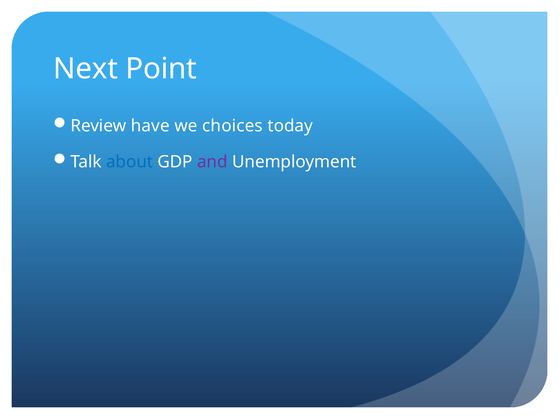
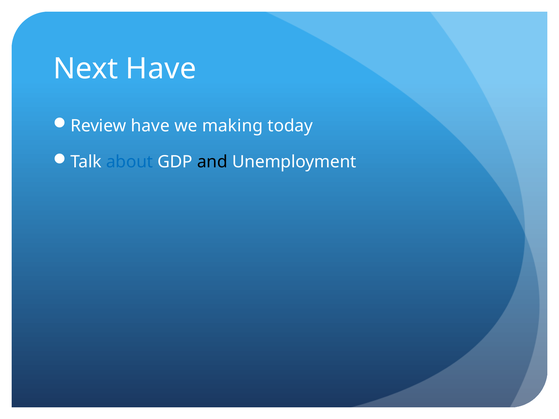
Next Point: Point -> Have (161, 69)
choices: choices -> making (233, 126)
and colour: purple -> black (212, 162)
